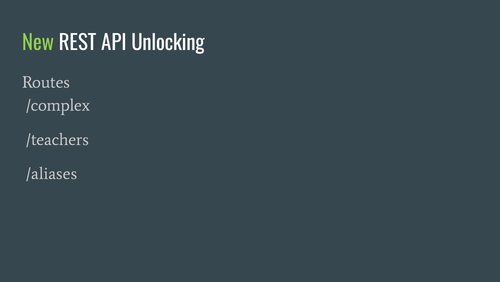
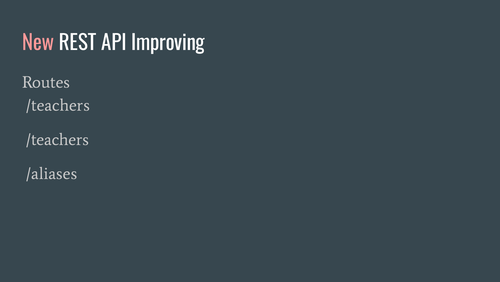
New colour: light green -> pink (38, 43)
Unlocking: Unlocking -> Improving (168, 43)
/complex: /complex -> /teachers (58, 105)
